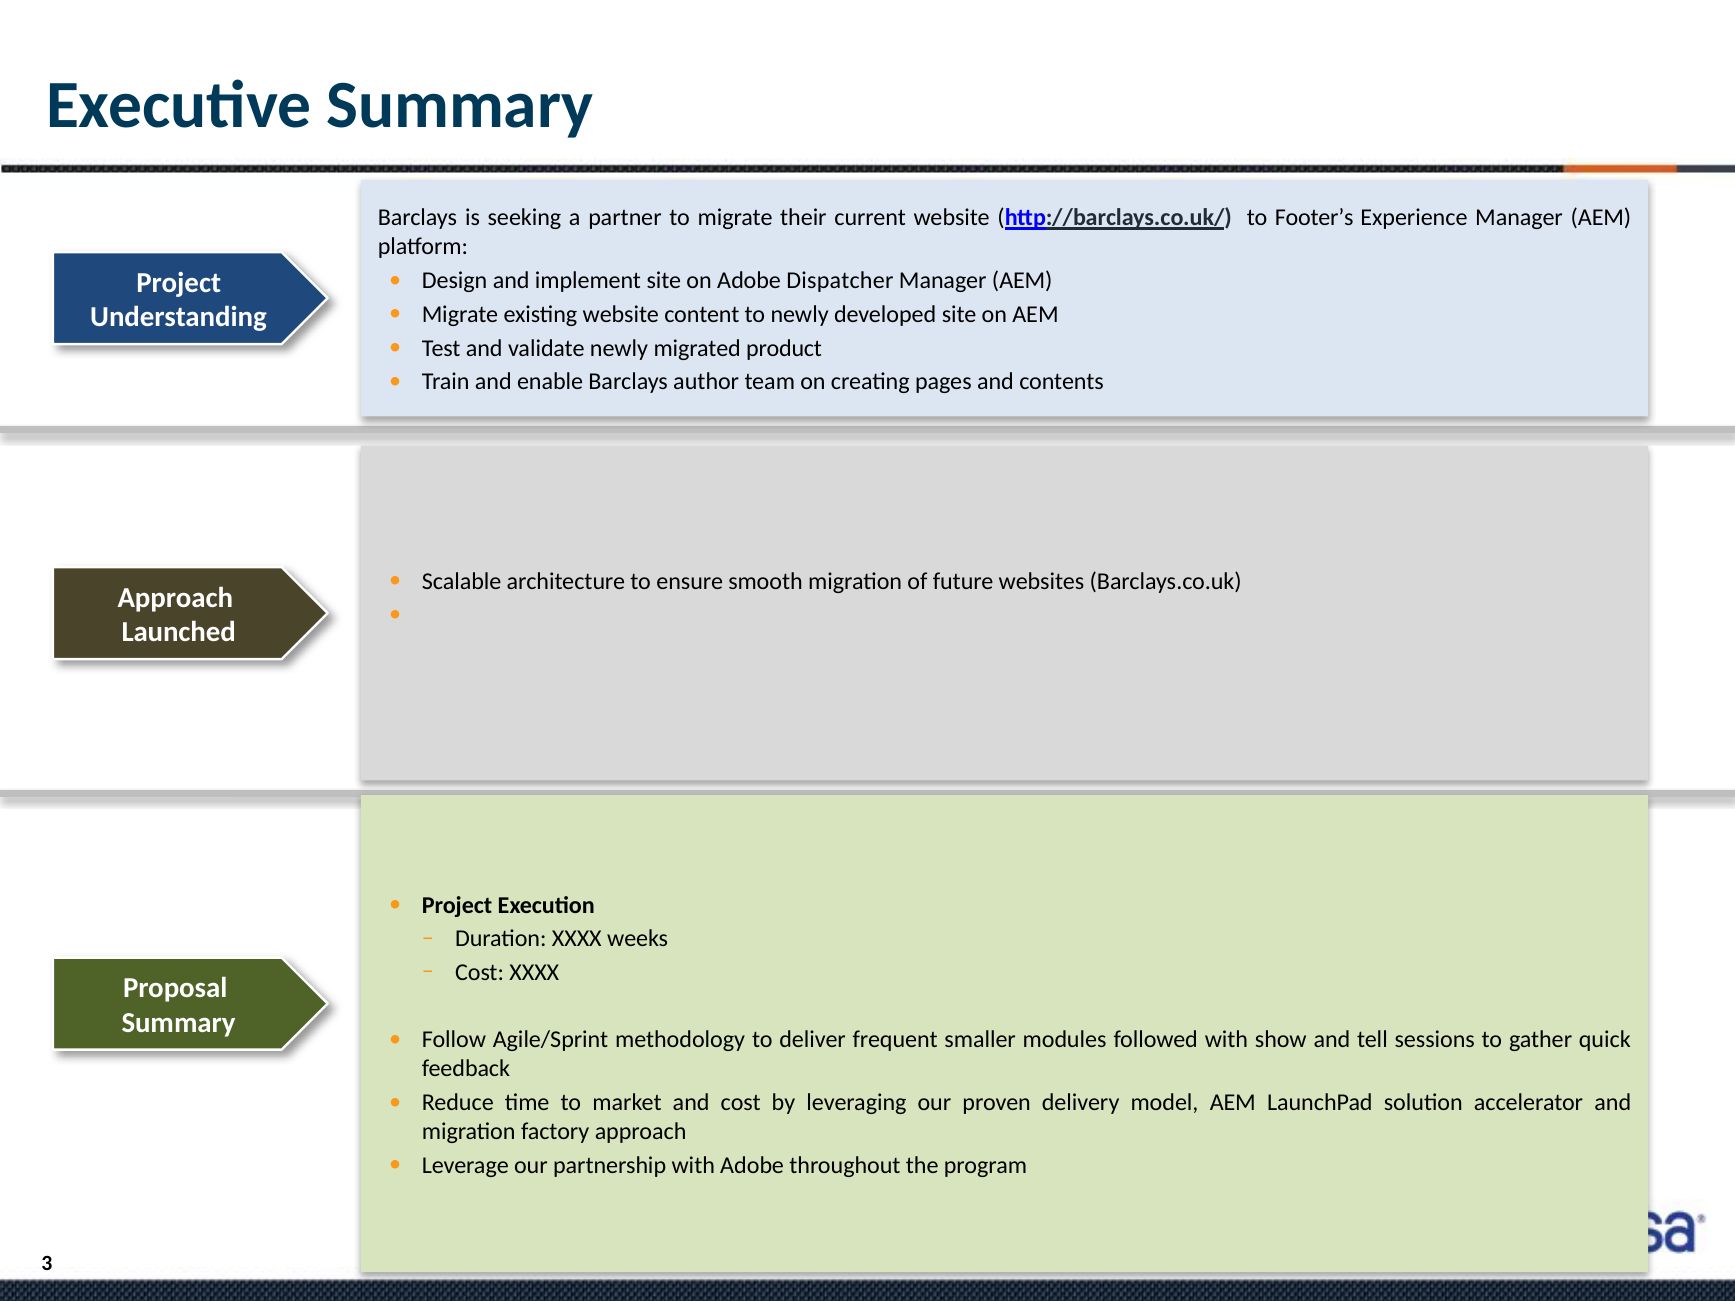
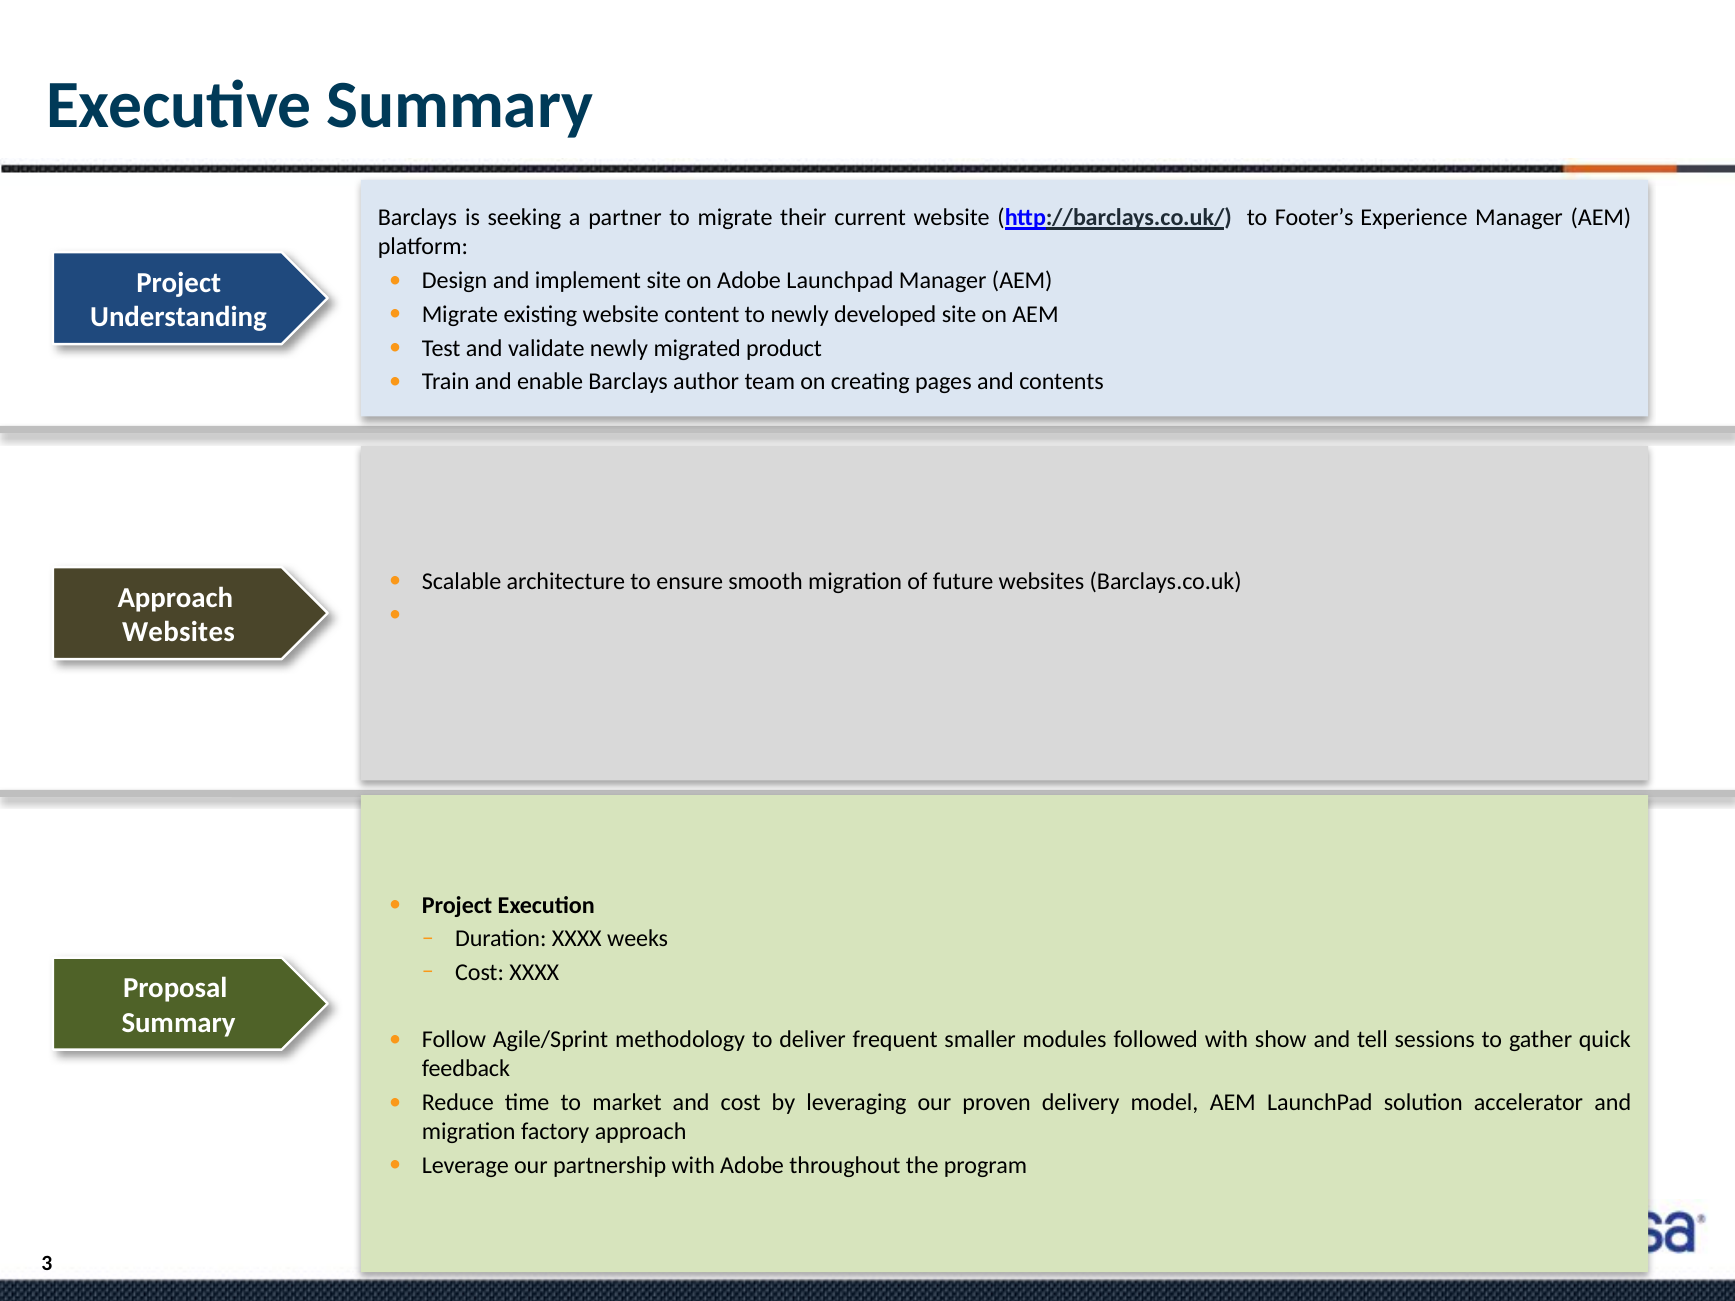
Adobe Dispatcher: Dispatcher -> Launchpad (840, 281)
Launched: Launched -> Websites (178, 633)
